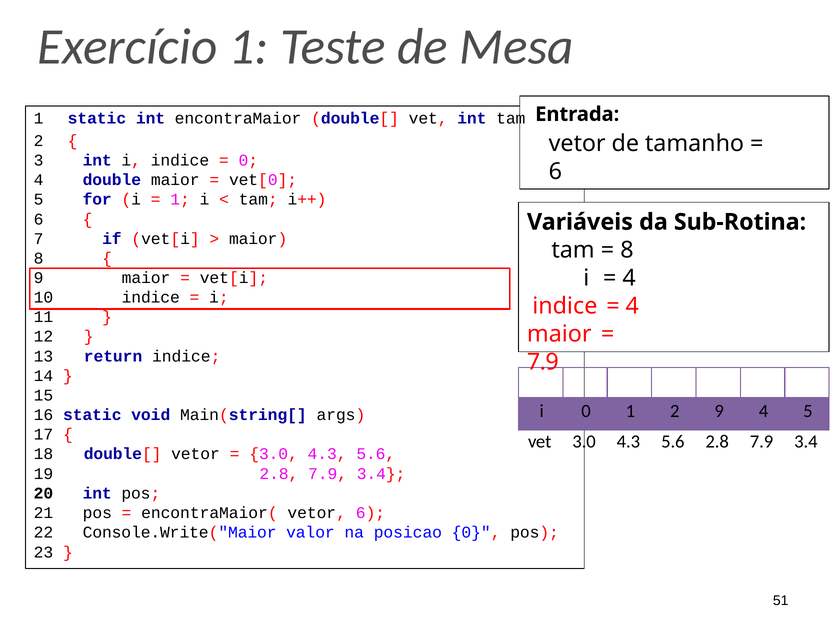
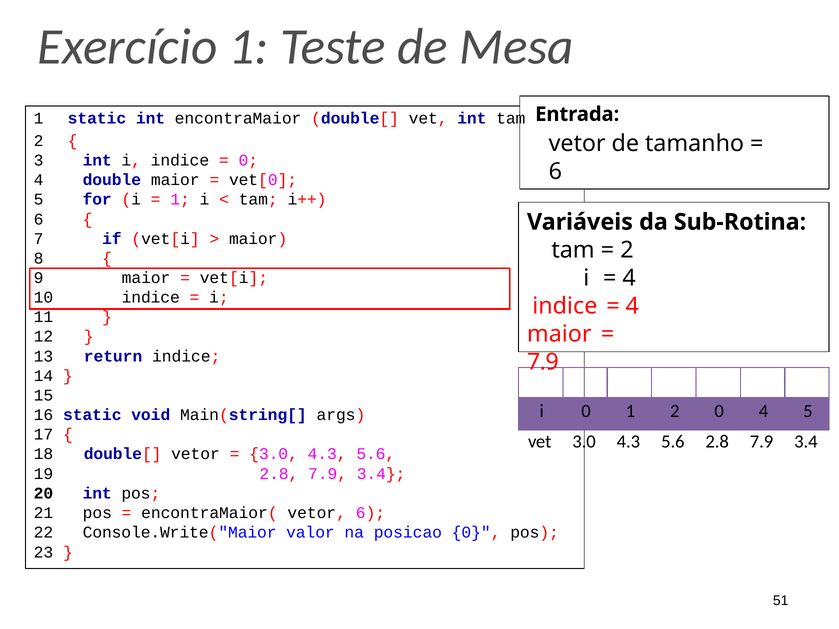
8: 8 -> 2 (627, 250)
2 9: 9 -> 0 (719, 411)
